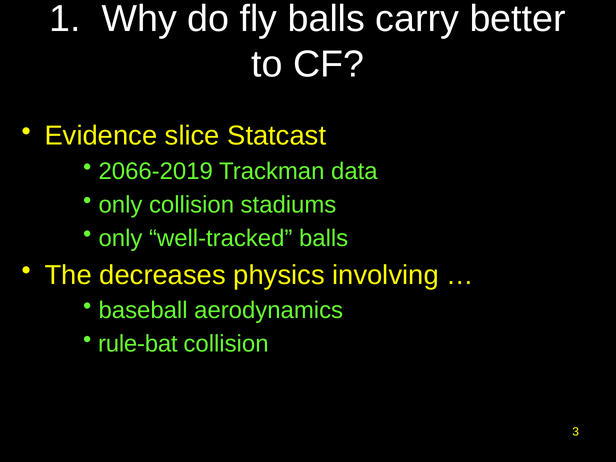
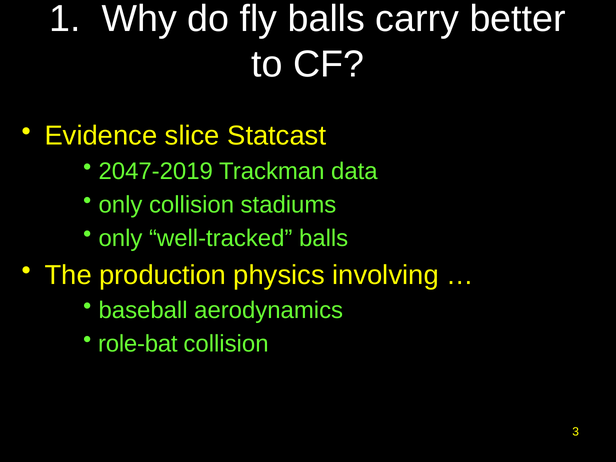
2066-2019: 2066-2019 -> 2047-2019 (156, 171)
decreases: decreases -> production (163, 275)
rule-bat: rule-bat -> role-bat (138, 344)
